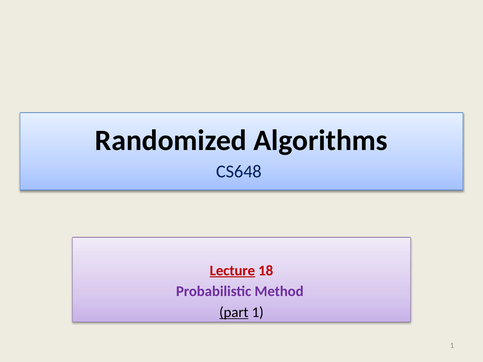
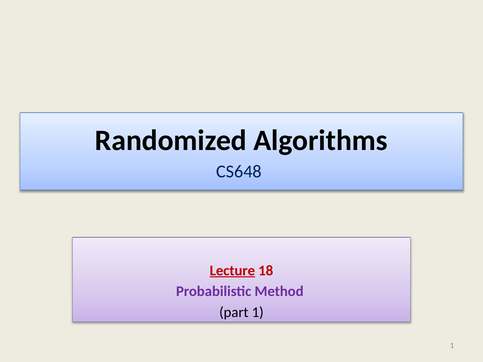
part underline: present -> none (234, 313)
